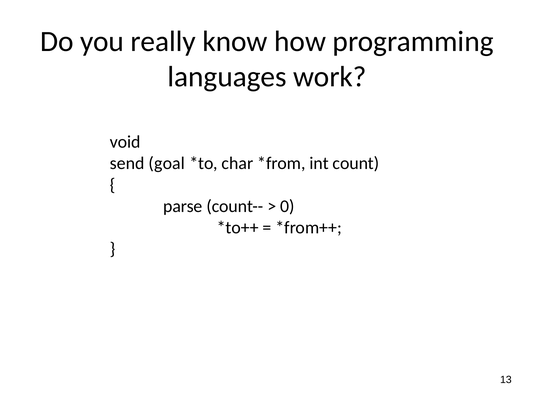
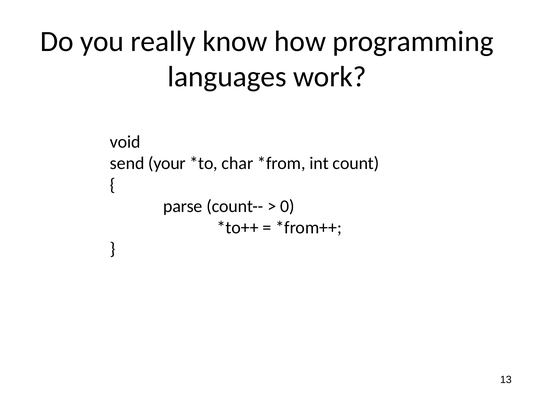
goal: goal -> your (167, 163)
